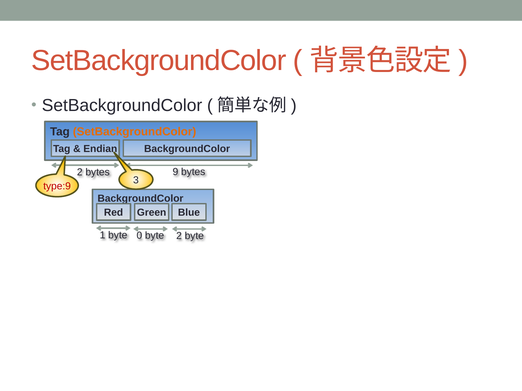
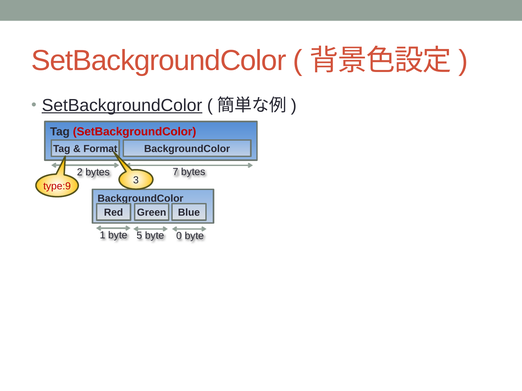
SetBackgroundColor underline: none -> present (122, 106)
SetBackgroundColor colour: orange -> red (135, 132)
Endian: Endian -> Format (100, 149)
9: 9 -> 7 (175, 172)
0: 0 -> 5 (139, 236)
byte 2: 2 -> 0 (179, 236)
